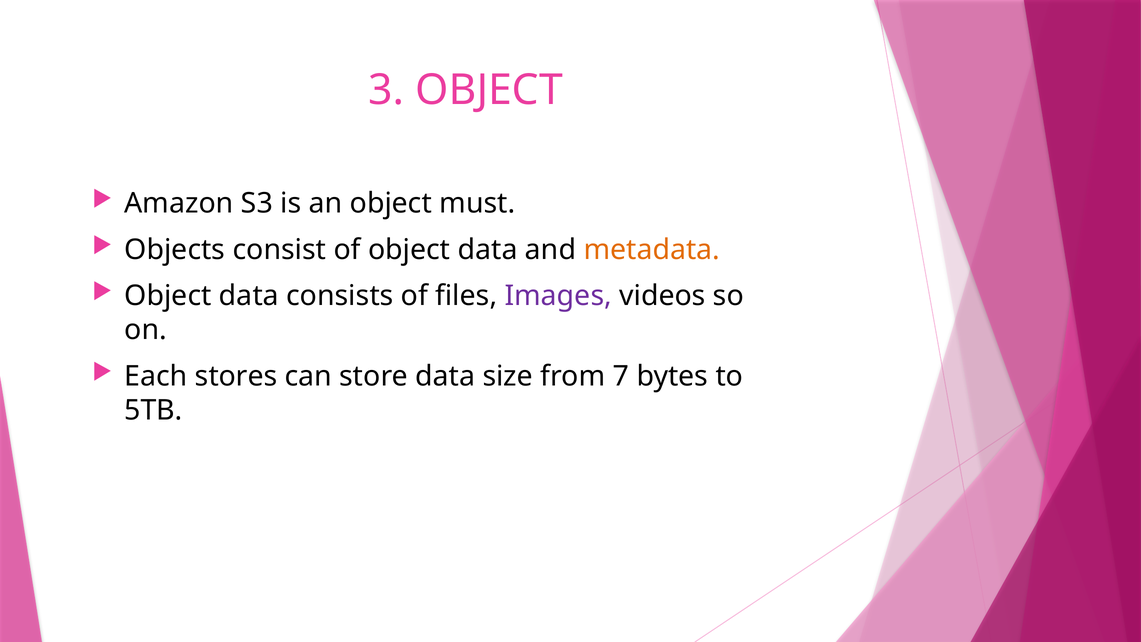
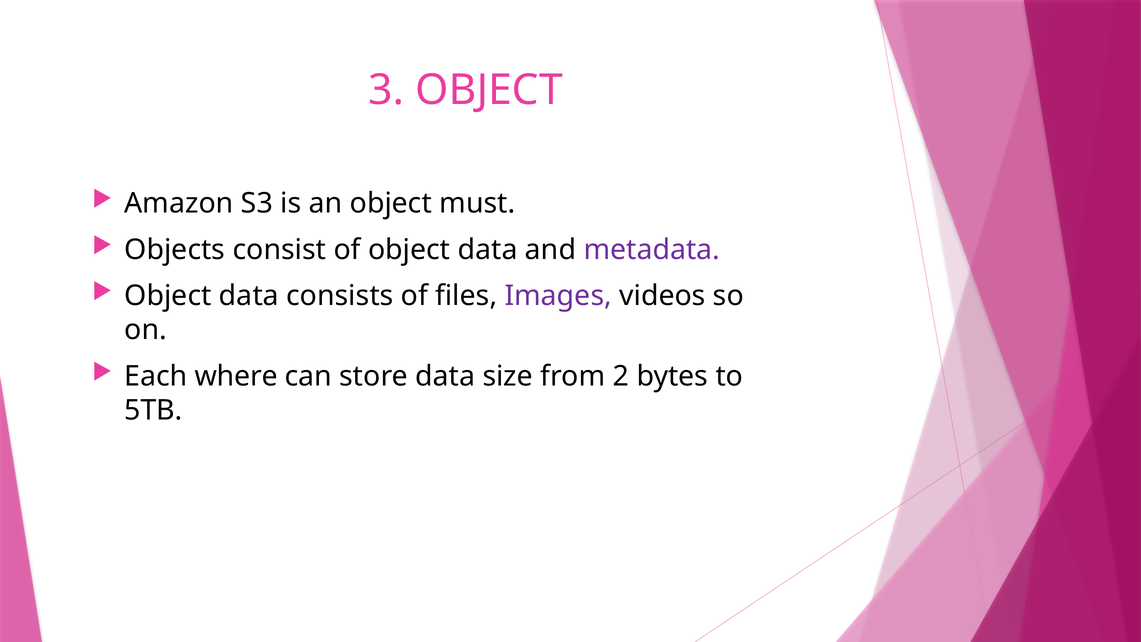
metadata colour: orange -> purple (652, 250)
stores: stores -> where (236, 376)
7: 7 -> 2 (621, 376)
